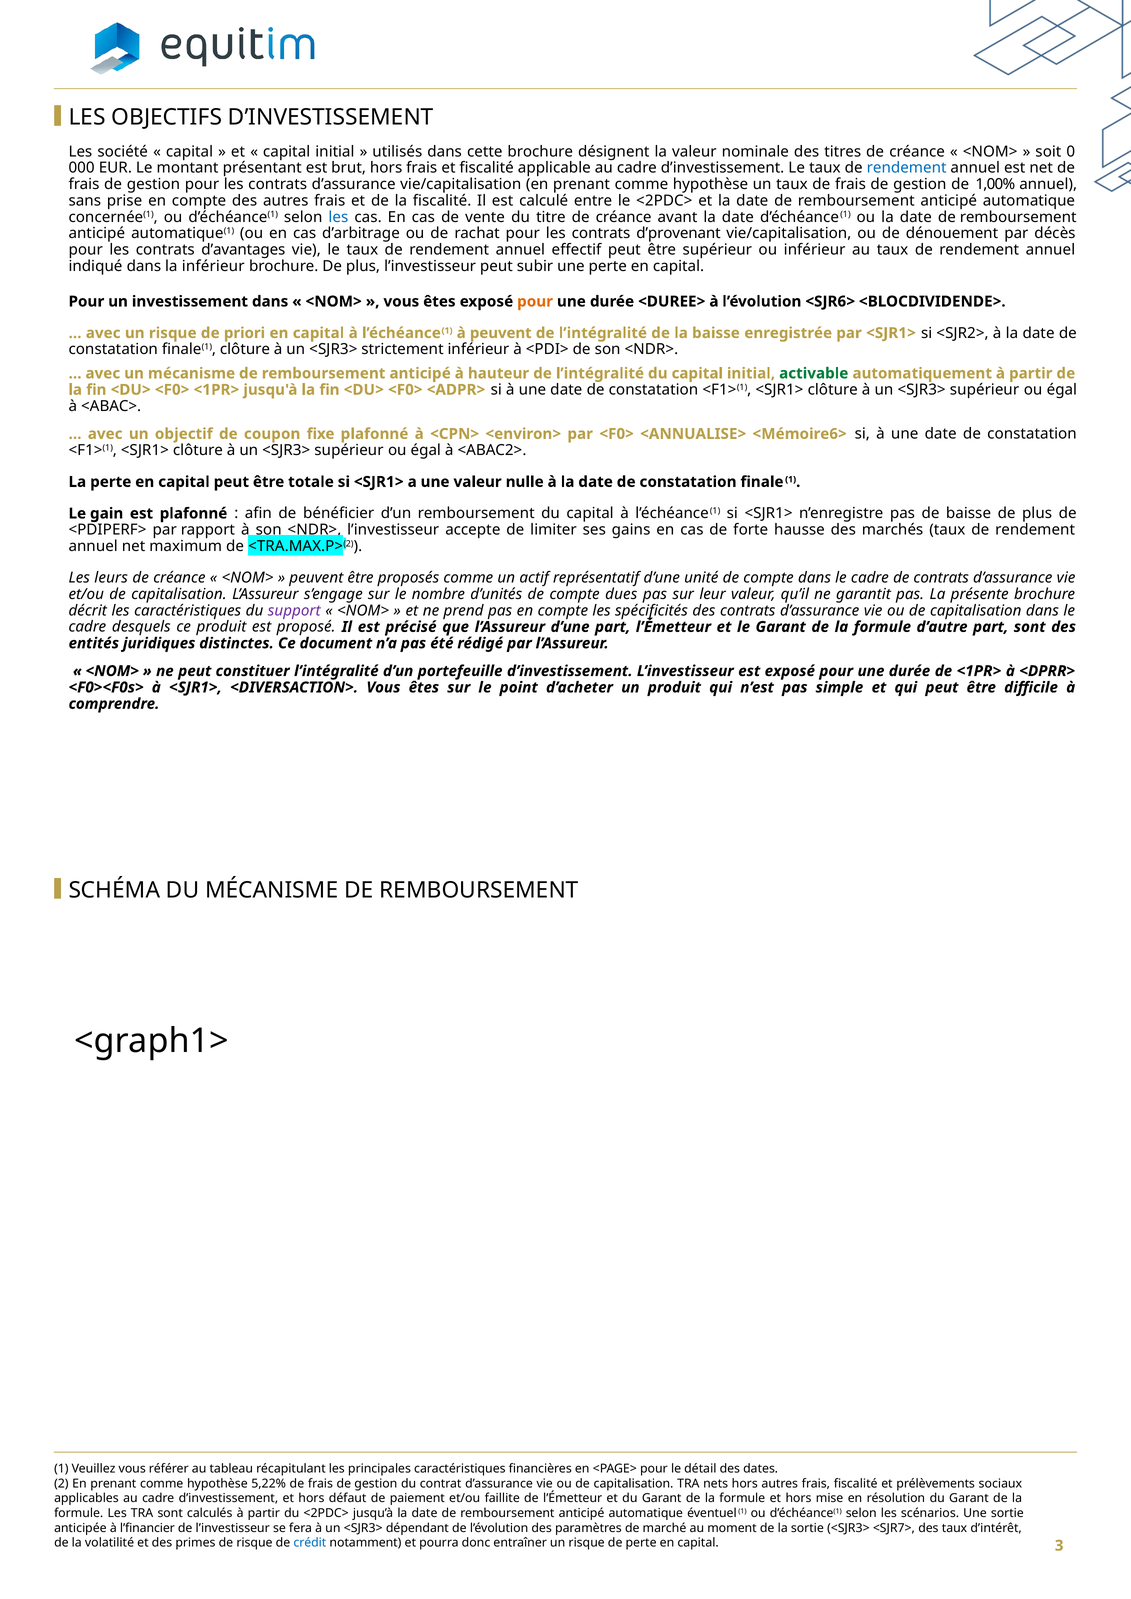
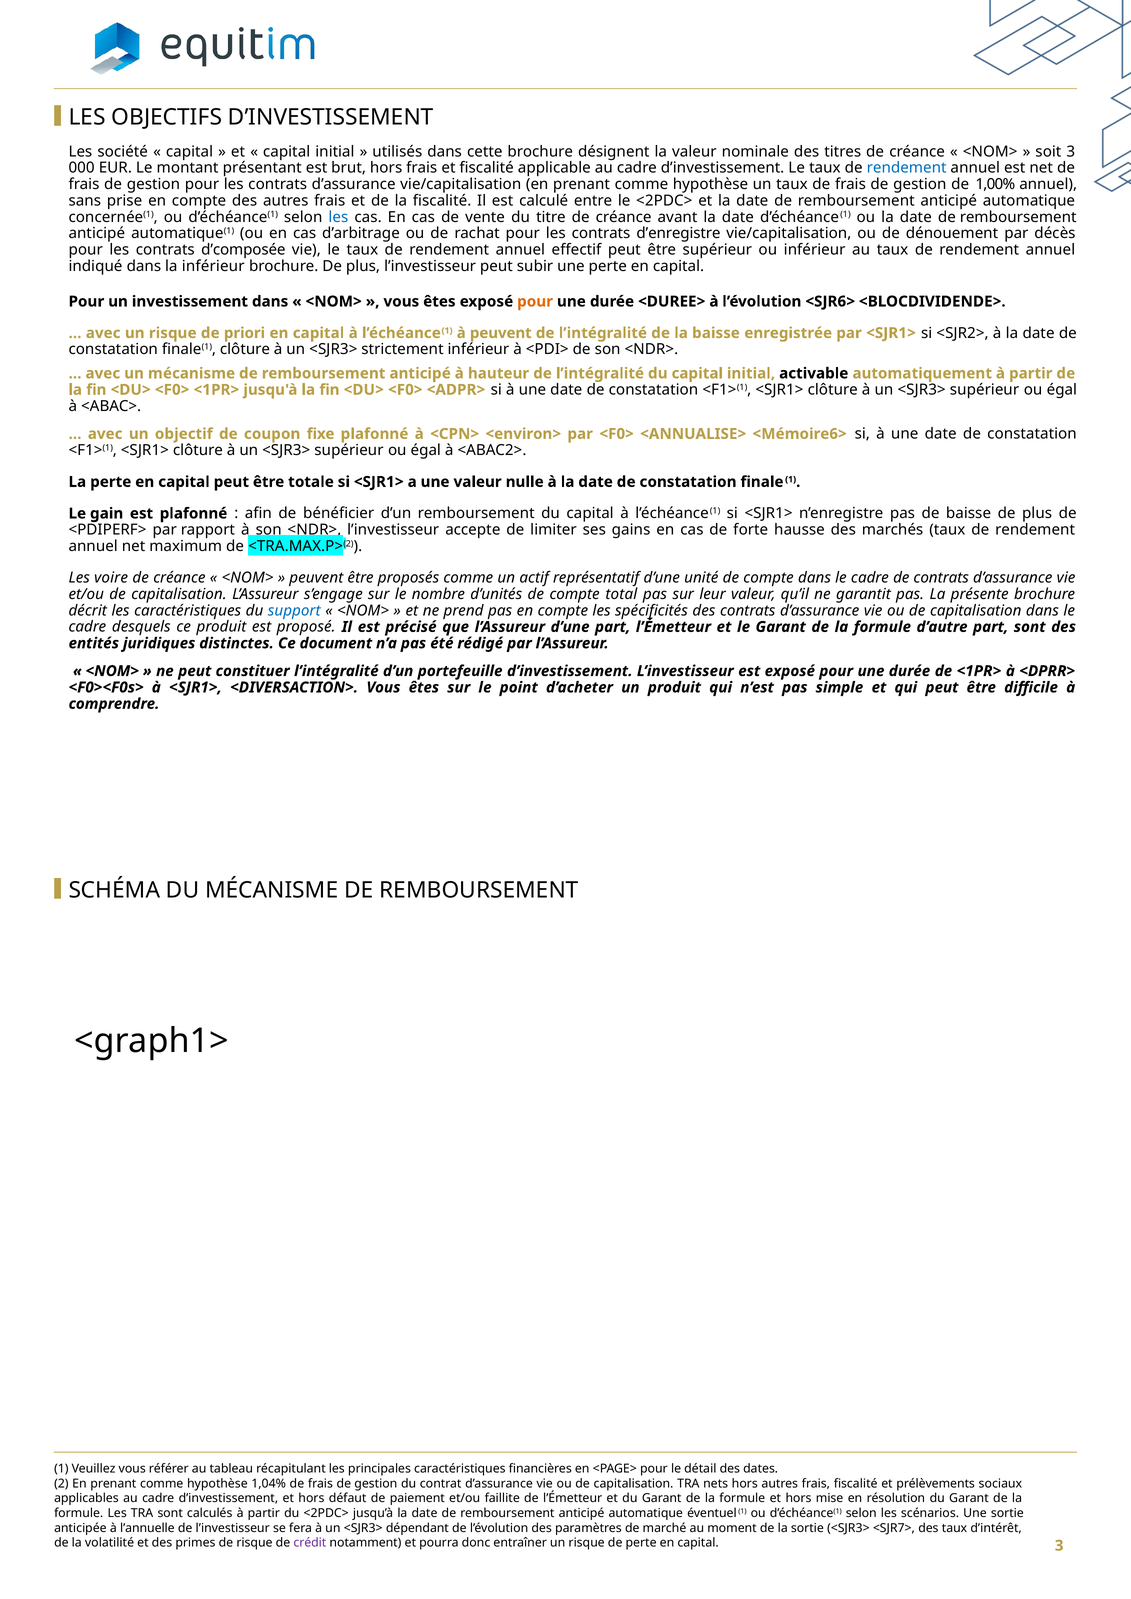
soit 0: 0 -> 3 (1071, 152)
d’provenant: d’provenant -> d’enregistre (678, 233)
d’avantages: d’avantages -> d’composée (243, 250)
activable colour: green -> black (814, 374)
leurs: leurs -> voire (111, 578)
dues: dues -> total (621, 594)
support colour: purple -> blue (294, 611)
5,22%: 5,22% -> 1,04% (269, 1484)
l’financier: l’financier -> l’annuelle (147, 1529)
crédit colour: blue -> purple (310, 1543)
